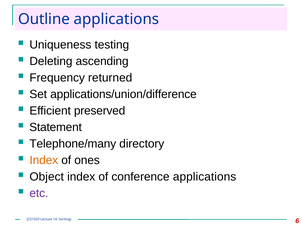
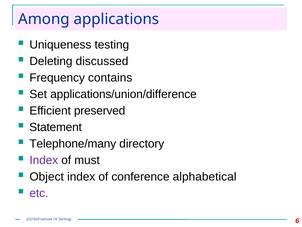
Outline: Outline -> Among (44, 19)
ascending: ascending -> discussed (102, 61)
returned: returned -> contains (110, 78)
Index colour: orange -> purple (44, 160)
ones: ones -> must (87, 160)
conference applications: applications -> alphabetical (205, 176)
